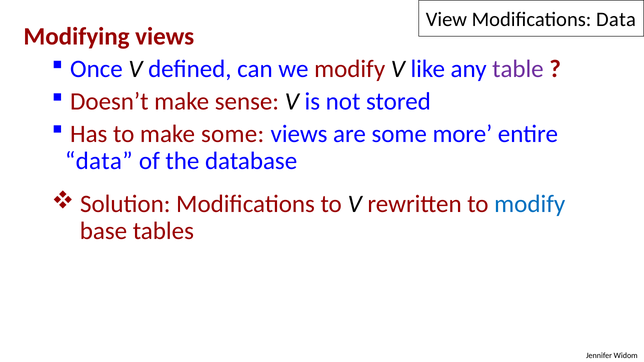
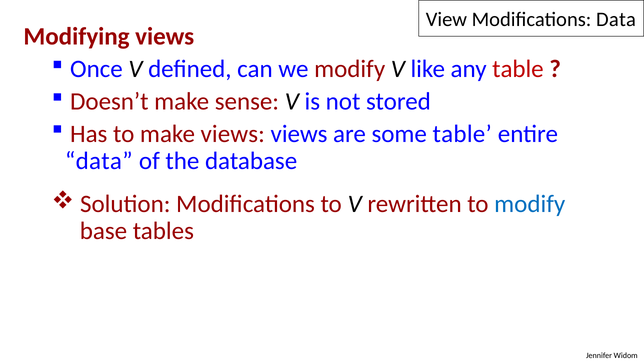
table colour: purple -> red (518, 69)
make some: some -> views (233, 134)
some more: more -> table (462, 134)
